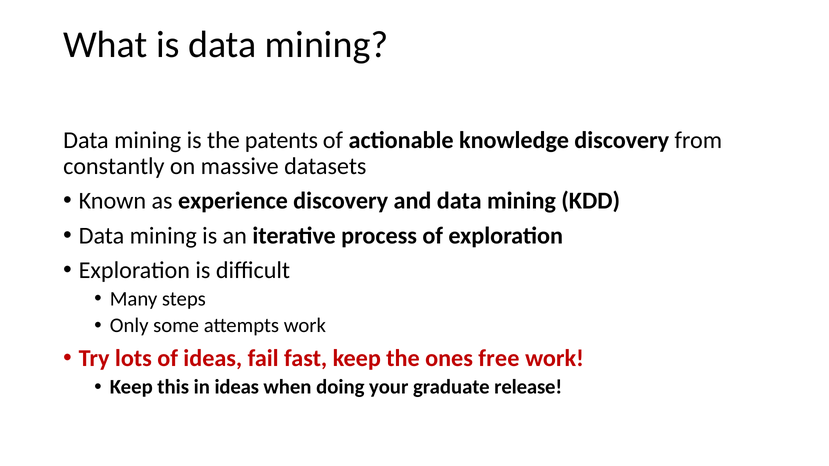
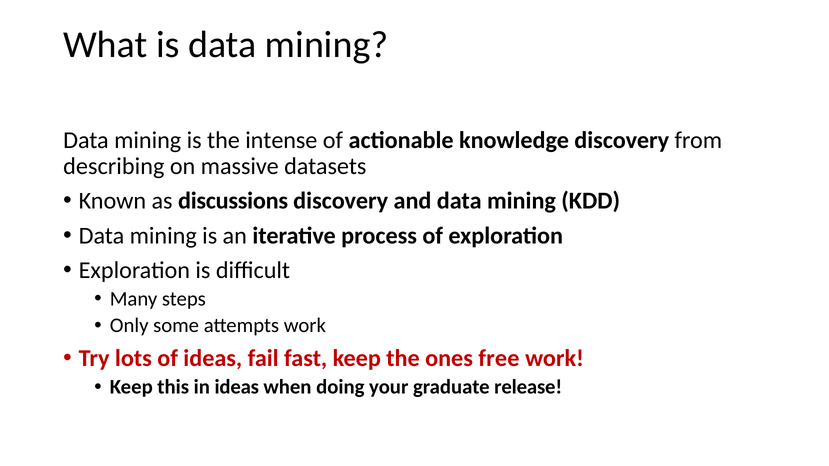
patents: patents -> intense (281, 140)
constantly: constantly -> describing (114, 166)
experience: experience -> discussions (233, 201)
